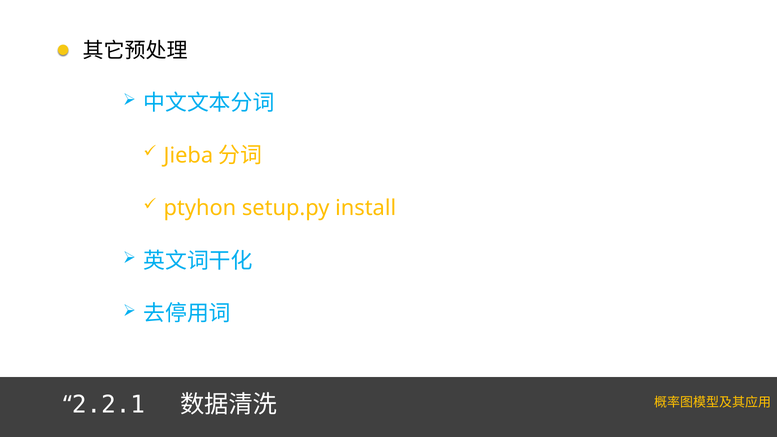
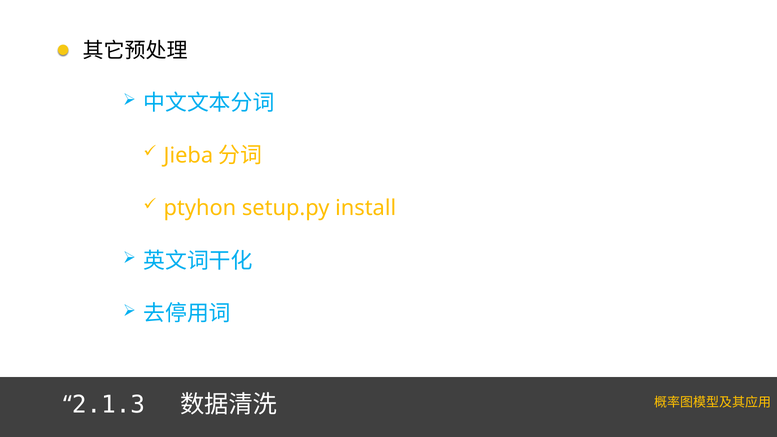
2.2.1: 2.2.1 -> 2.1.3 (108, 405)
